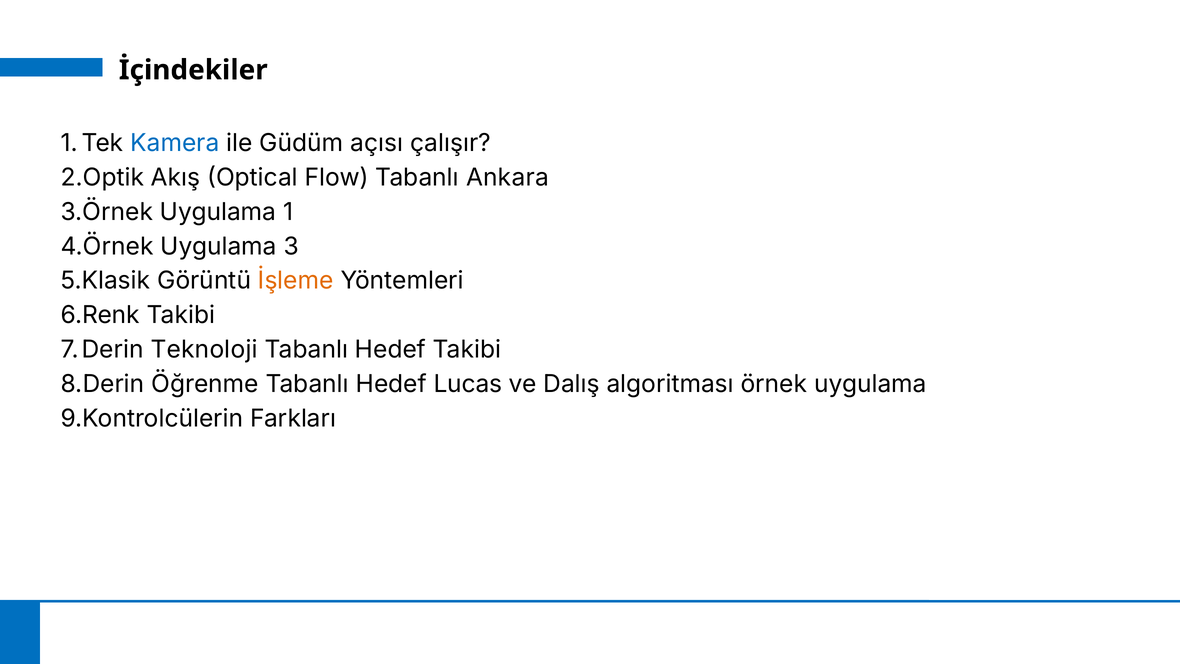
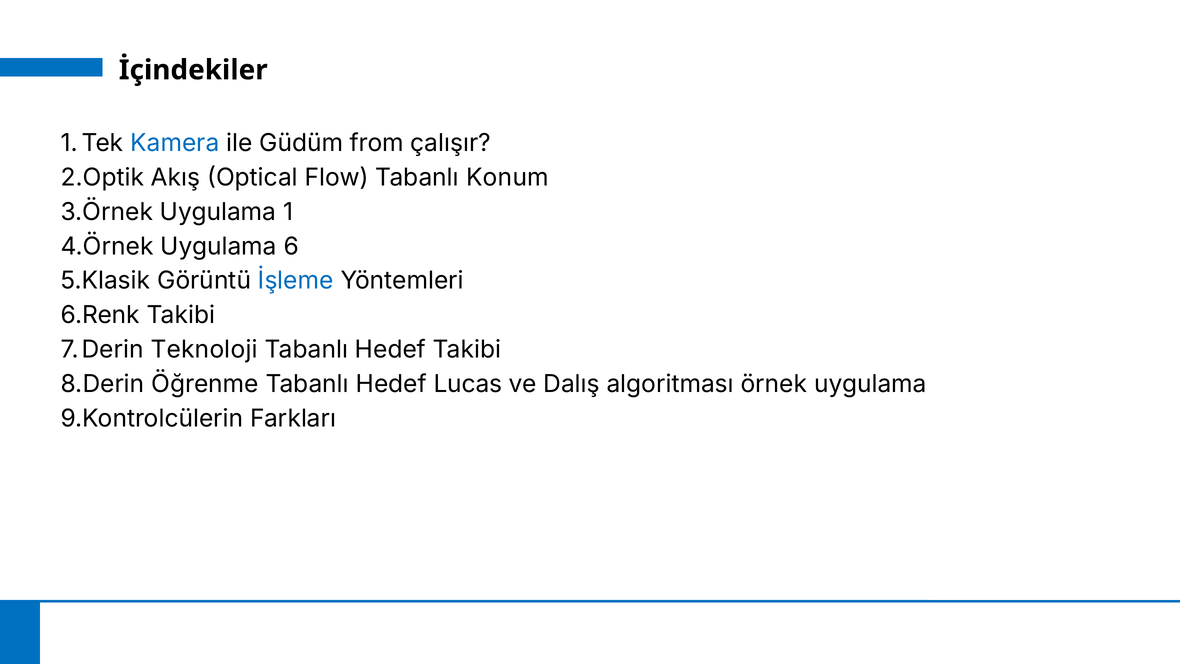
açısı: açısı -> from (377, 143)
Ankara: Ankara -> Konum (507, 177)
3: 3 -> 6 (291, 246)
İşleme colour: orange -> blue (296, 281)
